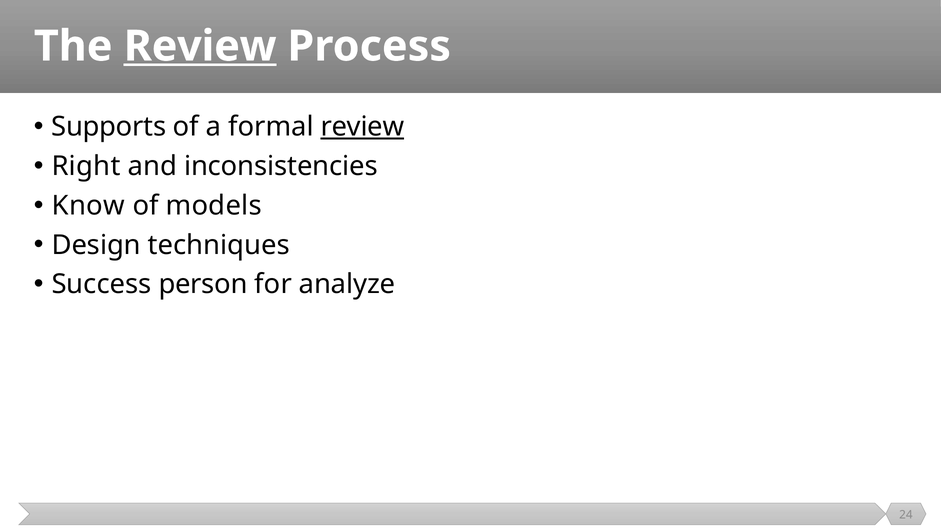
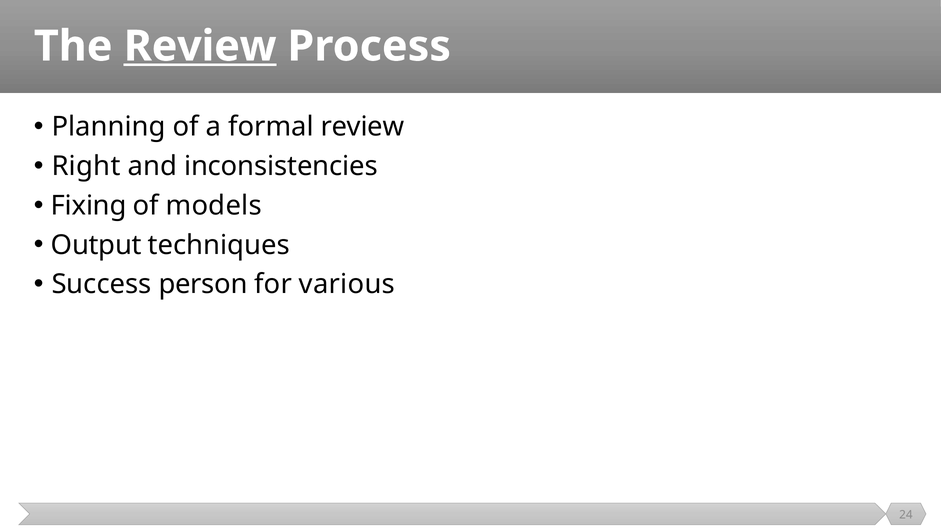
Supports: Supports -> Planning (109, 127)
review underline: present -> none (362, 127)
Know: Know -> Fixing (89, 206)
Design: Design -> Output (96, 245)
analyze: analyze -> various (347, 285)
